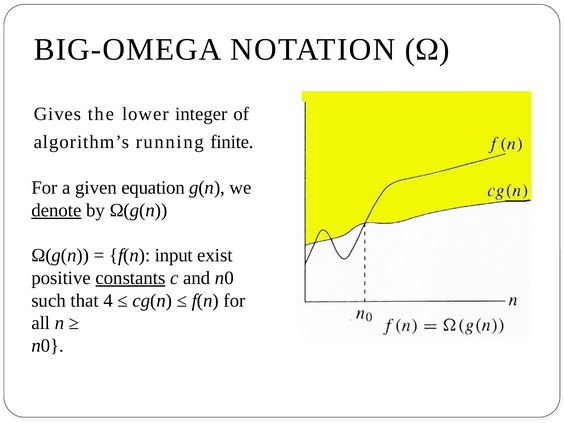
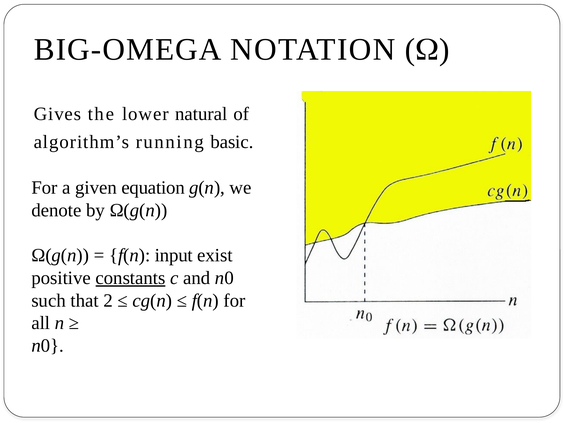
integer: integer -> natural (201, 114)
finite: finite -> basic (232, 142)
denote underline: present -> none (56, 210)
4: 4 -> 2 (108, 300)
